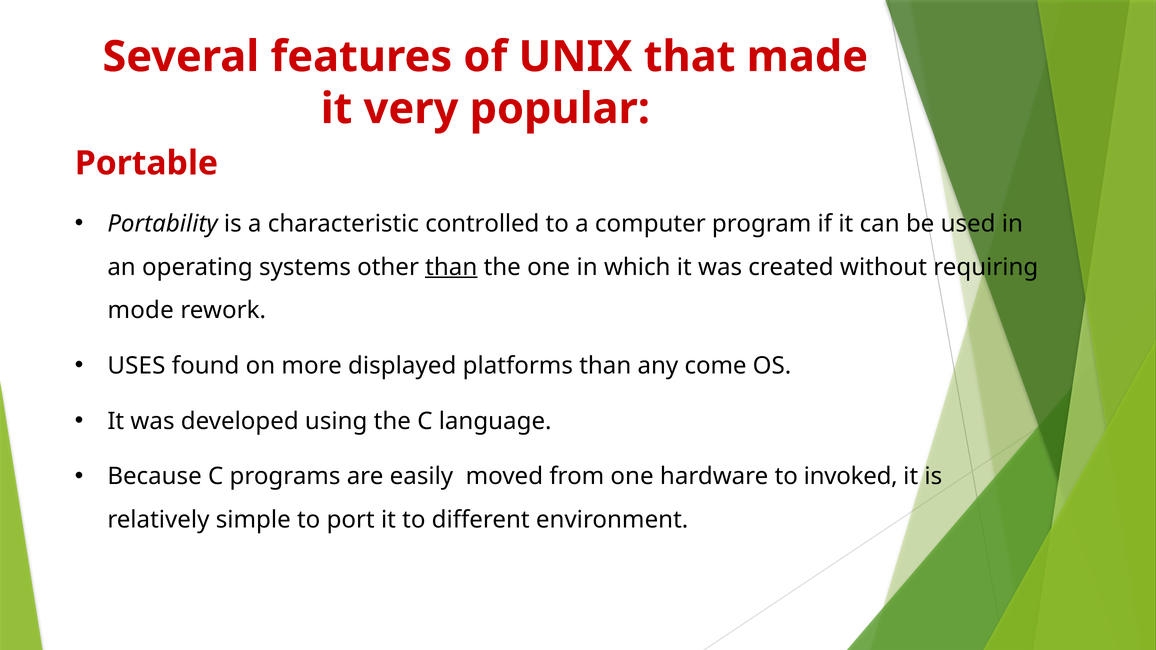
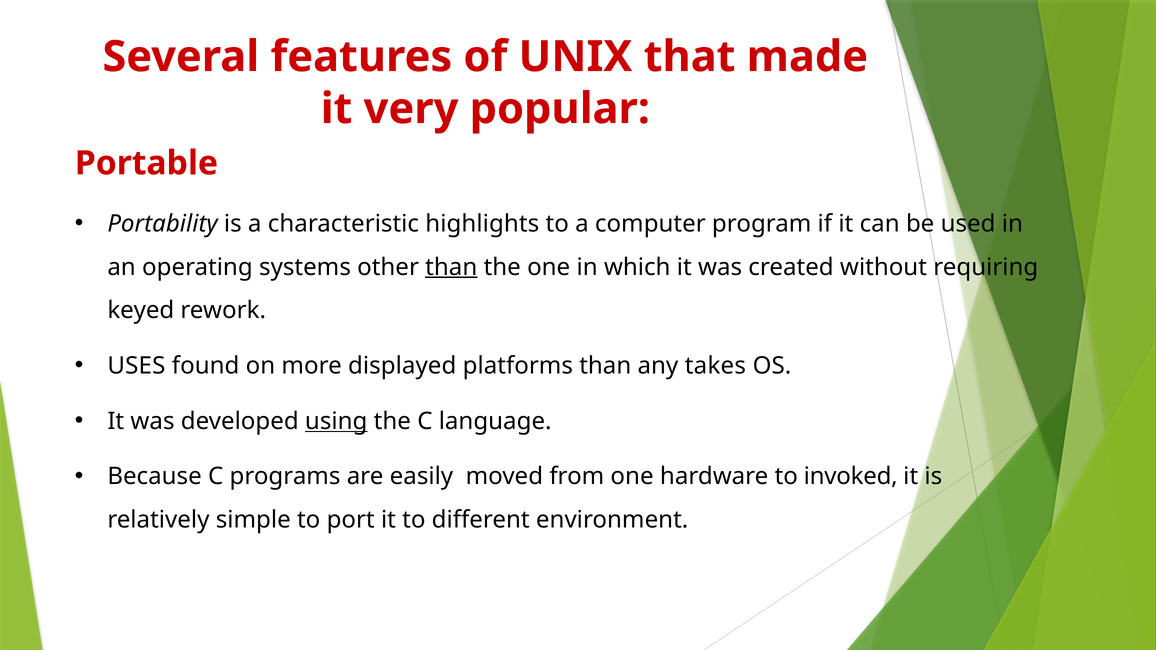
controlled: controlled -> highlights (482, 224)
mode: mode -> keyed (141, 311)
come: come -> takes (715, 366)
using underline: none -> present (336, 421)
